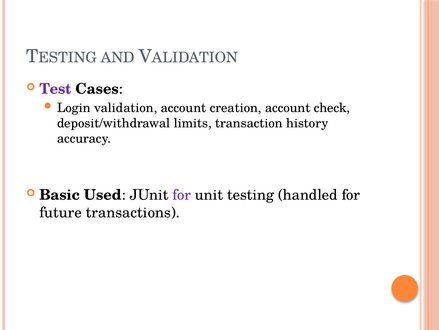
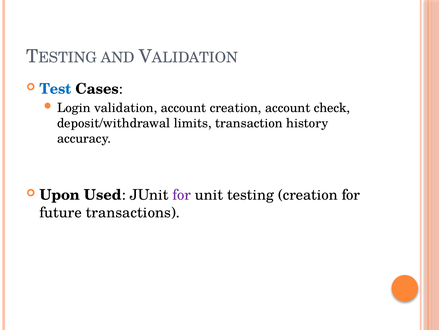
Test colour: purple -> blue (55, 89)
Basic: Basic -> Upon (60, 195)
testing handled: handled -> creation (308, 195)
